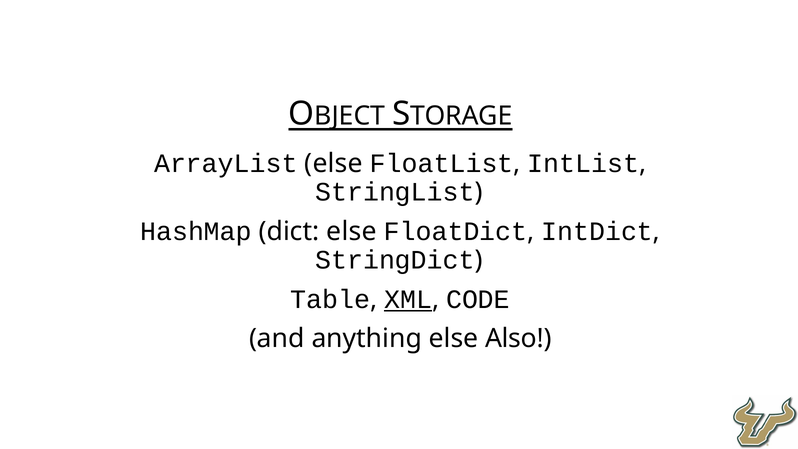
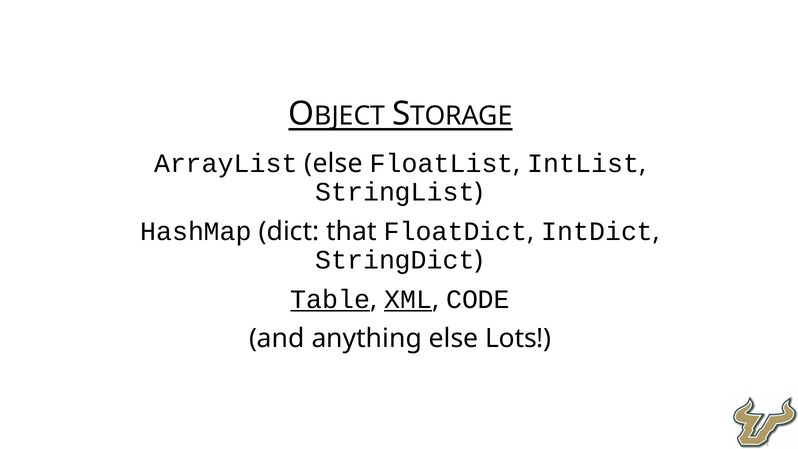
dict else: else -> that (352, 231)
Table underline: none -> present (330, 299)
Also: Also -> Lots (518, 339)
